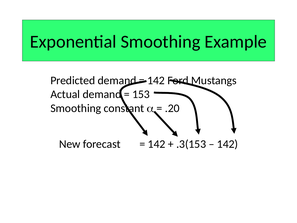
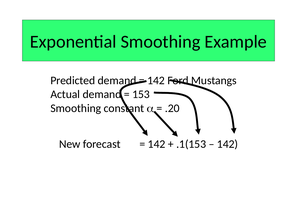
.3(153: .3(153 -> .1(153 (191, 144)
